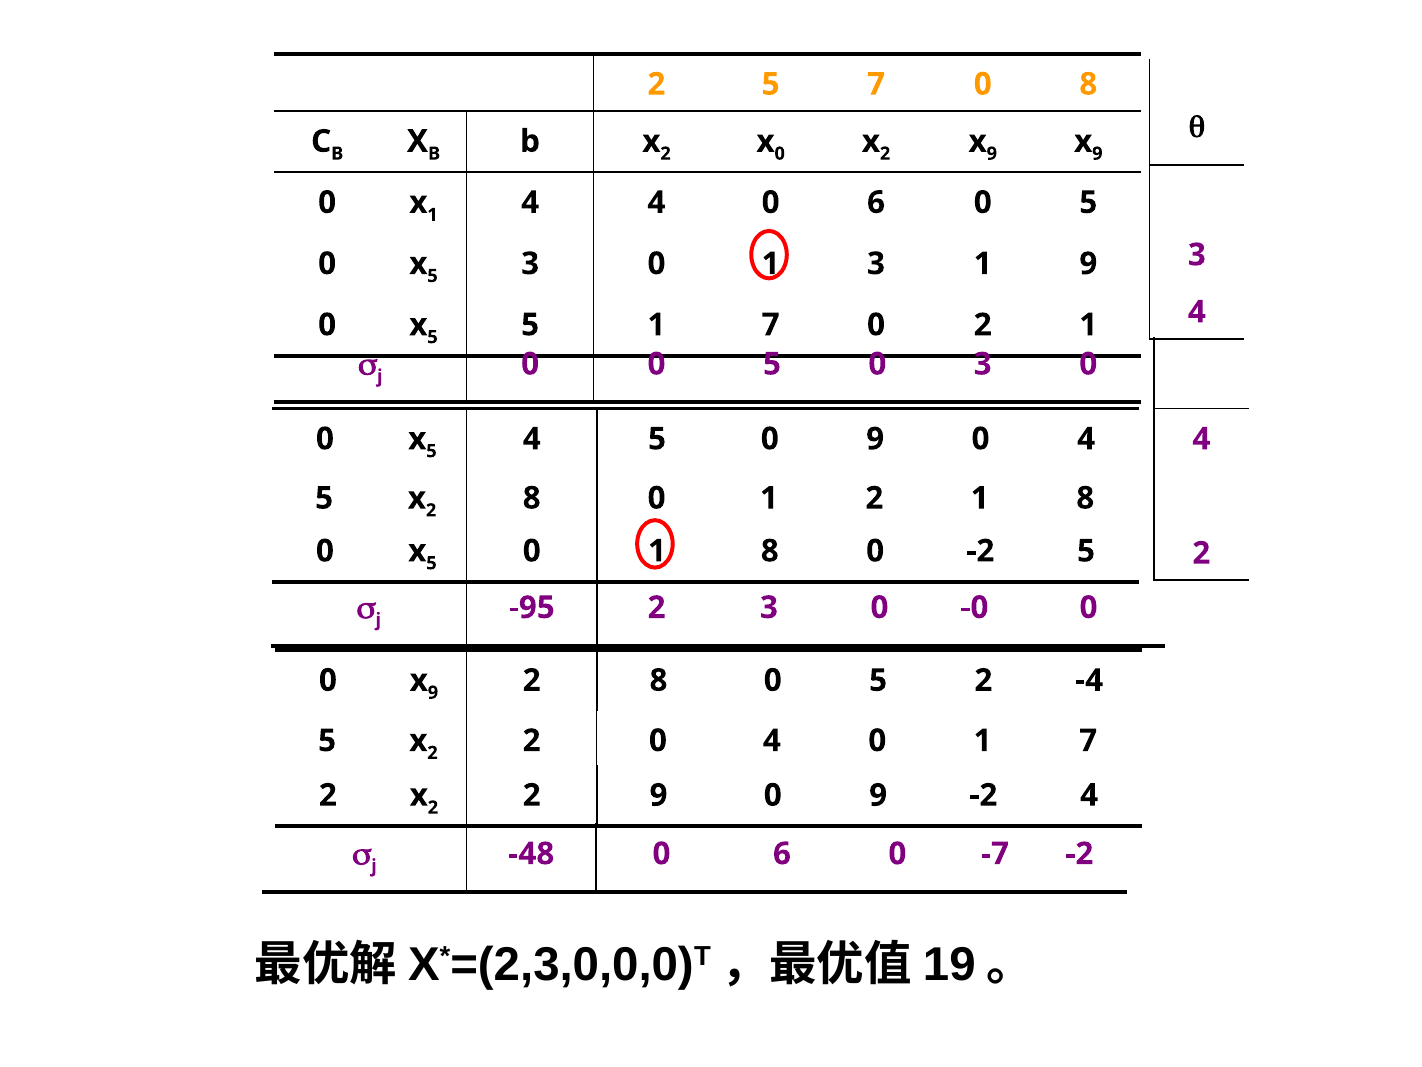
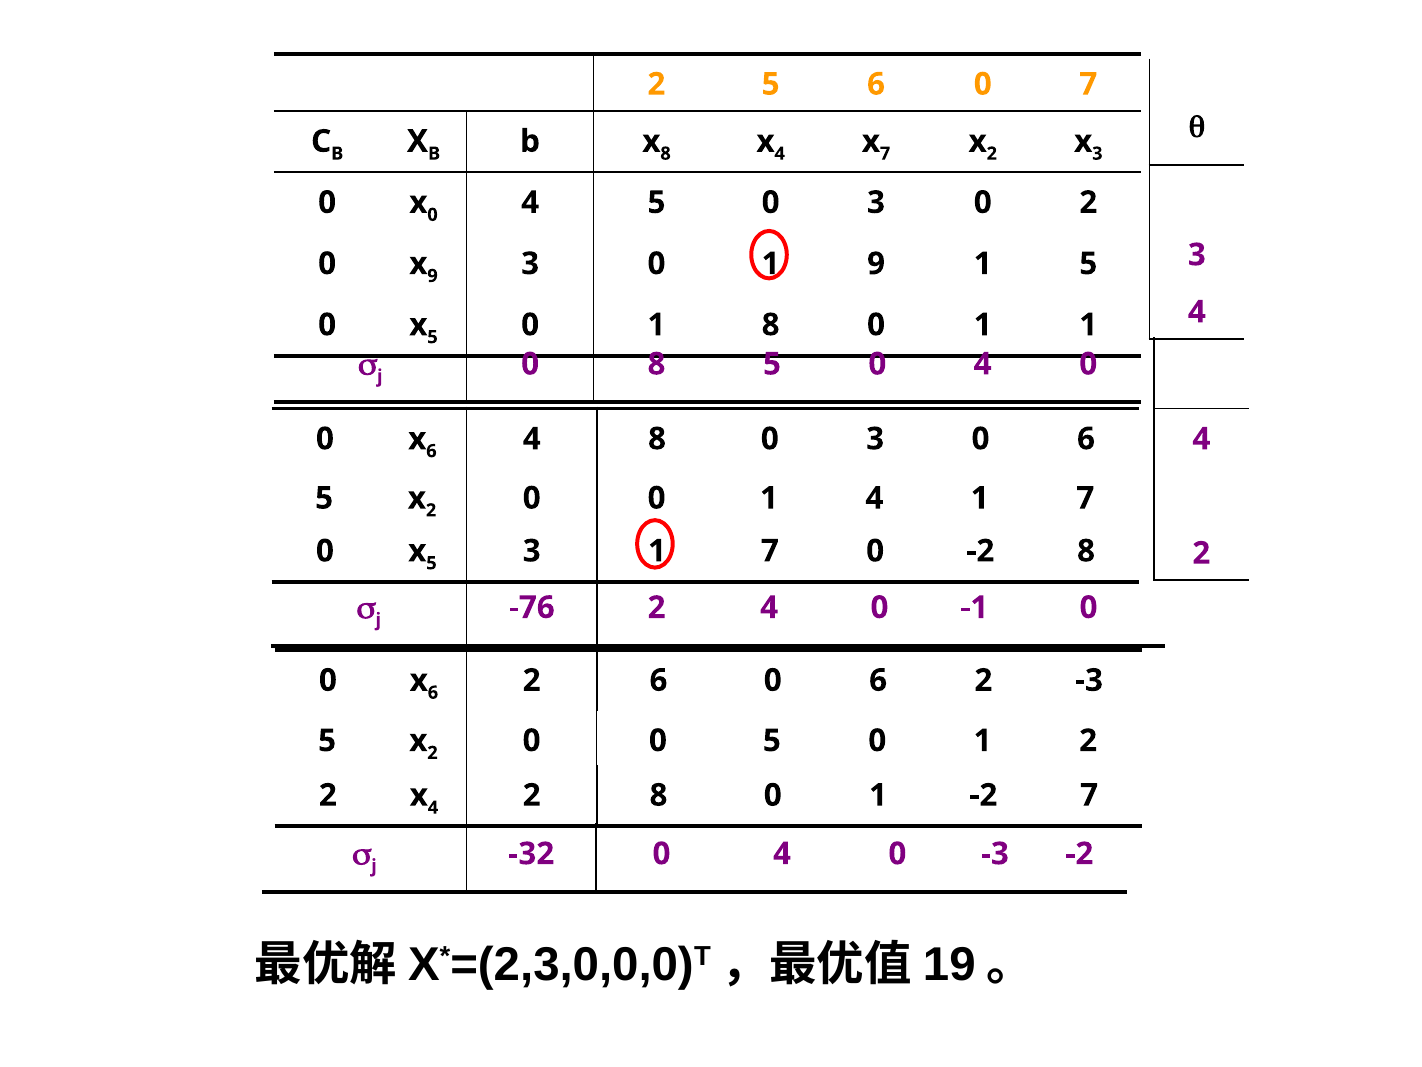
5 7: 7 -> 6 (876, 84)
0 8: 8 -> 7 (1088, 84)
2: 2 -> 8 (666, 154)
0: 0 -> 4 (780, 154)
2: 2 -> 7 (885, 154)
9: 9 -> 2 (992, 154)
9: 9 -> 3 (1097, 154)
1: 1 -> 0 (433, 215)
4: 4 -> 5 (656, 202)
6: 6 -> 3 (876, 202)
5: 5 -> 2 (1088, 202)
5: 5 -> 9 (433, 276)
1 3: 3 -> 9 (876, 264)
1 9: 9 -> 5 (1088, 264)
5: 5 -> 0 (530, 325)
7: 7 -> 8 (771, 325)
2: 2 -> 1 (983, 325)
0: 0 -> 8 (656, 364)
5 0 3: 3 -> 4 (983, 364)
5: 5 -> 6 (431, 451)
5: 5 -> 8 (657, 439)
9: 9 -> 3 (875, 439)
4: 4 -> 6 (1086, 439)
8: 8 -> 0 (532, 498)
1 2: 2 -> 4 (874, 498)
8: 8 -> 7 (1085, 498)
0: 0 -> 3 (532, 551)
8: 8 -> 7 (770, 551)
-2 5: 5 -> 8 (1086, 551)
-95: -95 -> -76 (532, 607)
2 3: 3 -> 4 (769, 607)
-0: -0 -> -1 (974, 607)
9: 9 -> 6 (433, 692)
8: 8 -> 6 (659, 680)
5: 5 -> 6 (878, 680)
2 -4: -4 -> -3 (1089, 680)
2: 2 -> 0 (532, 740)
4: 4 -> 5 (772, 740)
0 1 7: 7 -> 2 (1088, 740)
2: 2 -> 4 (433, 807)
2 9: 9 -> 8 (659, 795)
9: 9 -> 1 (878, 795)
-2 4: 4 -> 7 (1089, 795)
-48: -48 -> -32 (531, 853)
6: 6 -> 4 (782, 853)
0 -7: -7 -> -3 (995, 853)
